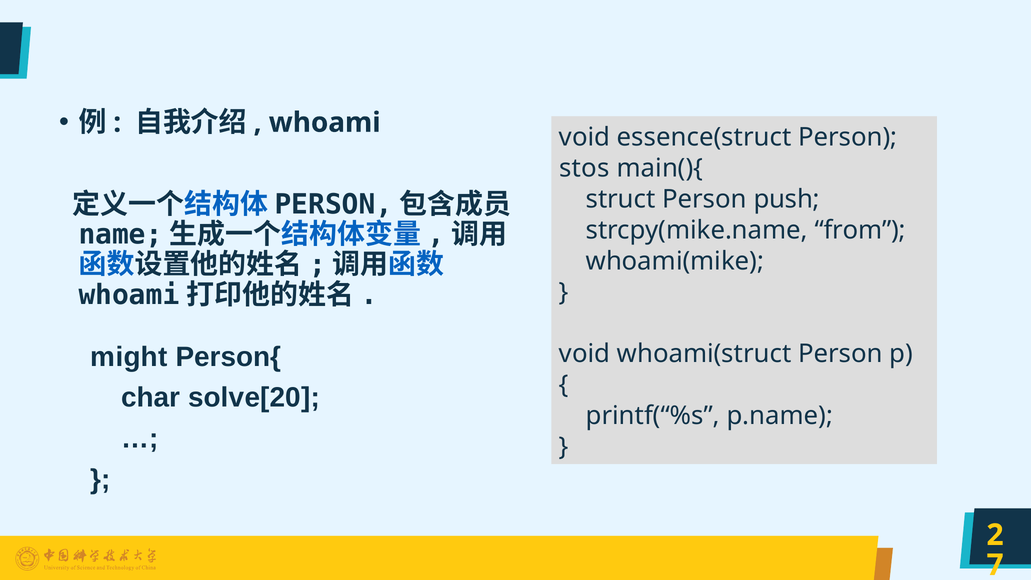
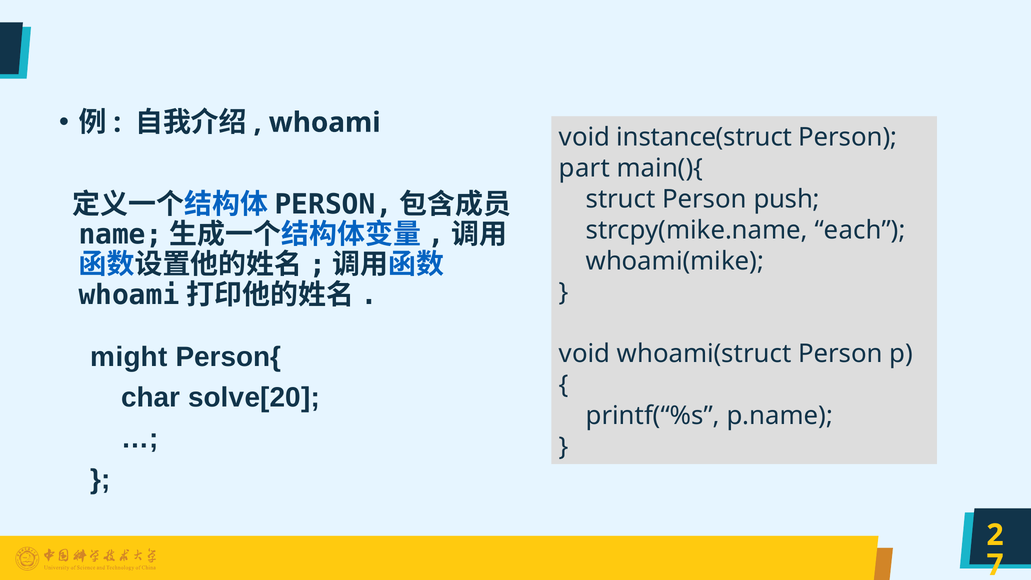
essence(struct: essence(struct -> instance(struct (704, 137)
stos: stos -> part (584, 168)
from: from -> each (860, 230)
